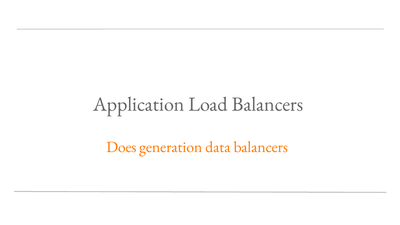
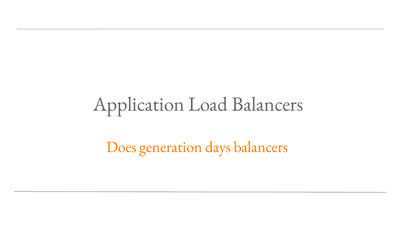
data: data -> days (218, 147)
